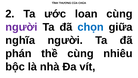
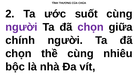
loan: loan -> suốt (86, 14)
chọn colour: blue -> purple (91, 27)
nghĩa: nghĩa -> chính (20, 40)
phán: phán -> chọn (18, 53)
